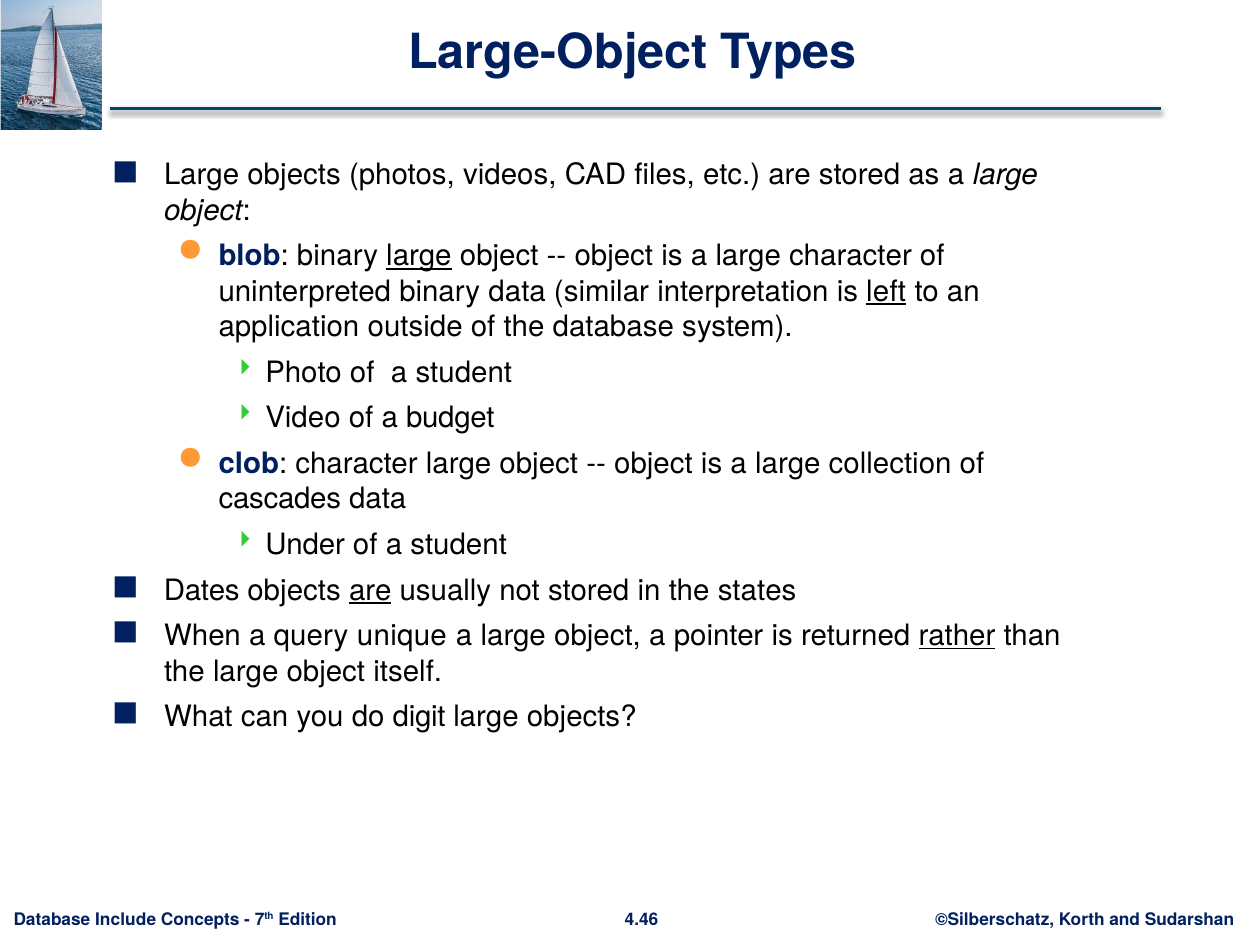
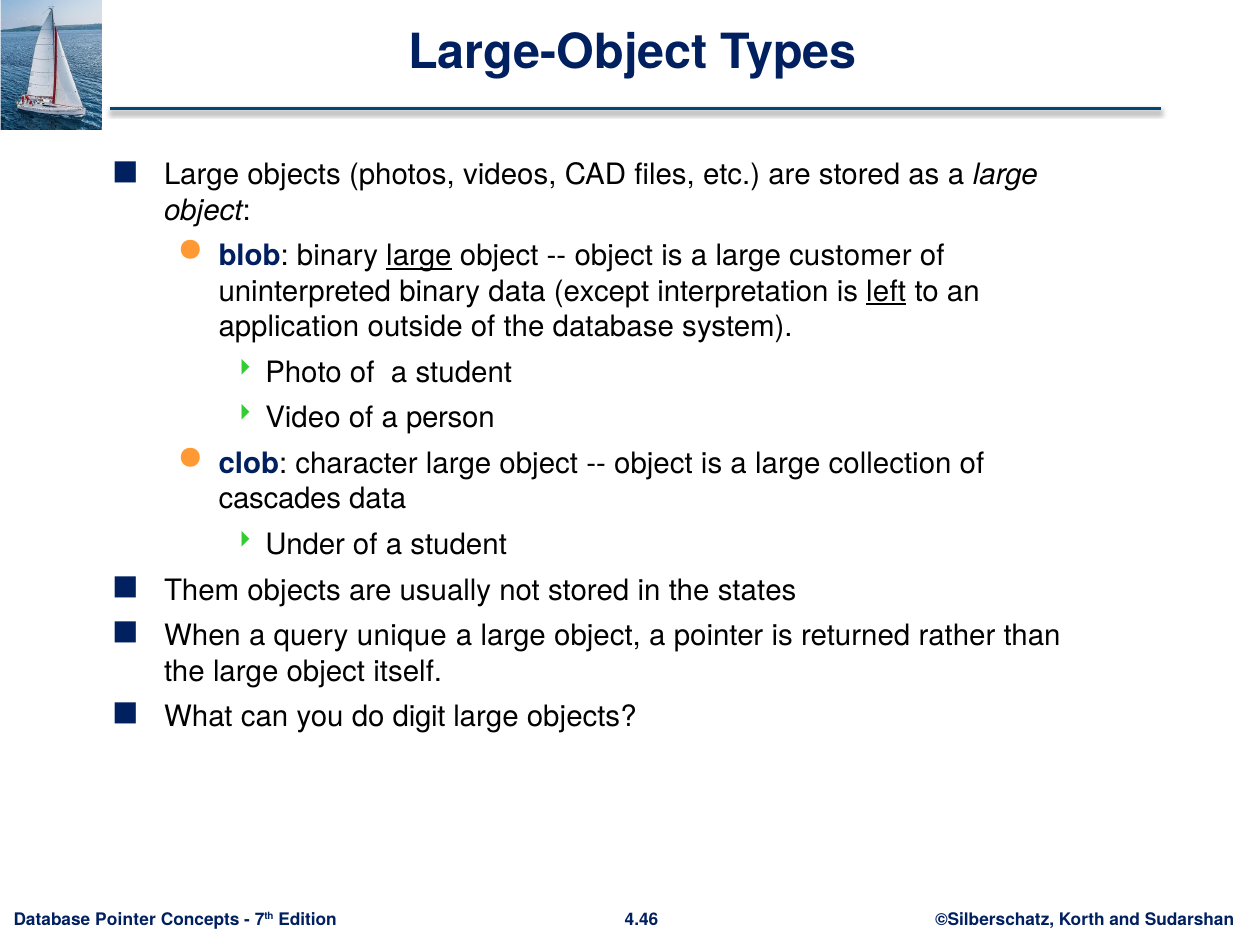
large character: character -> customer (850, 256)
similar: similar -> except (602, 291)
budget: budget -> person (450, 418)
Dates: Dates -> Them (202, 590)
are underline: present -> none (370, 590)
rather underline: present -> none (957, 636)
Database Include: Include -> Pointer (126, 920)
